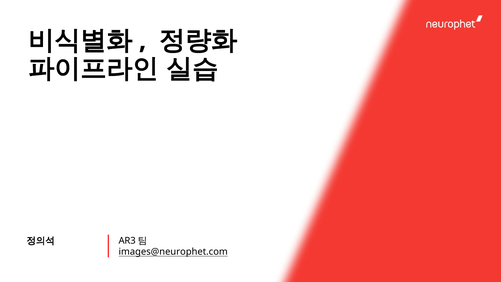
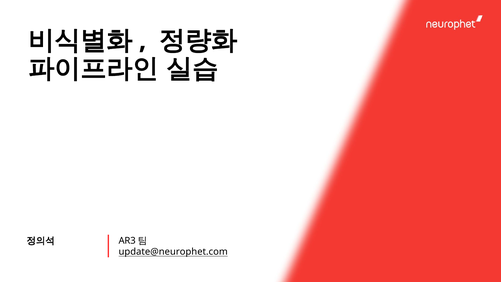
images@neurophet.com: images@neurophet.com -> update@neurophet.com (173, 252)
